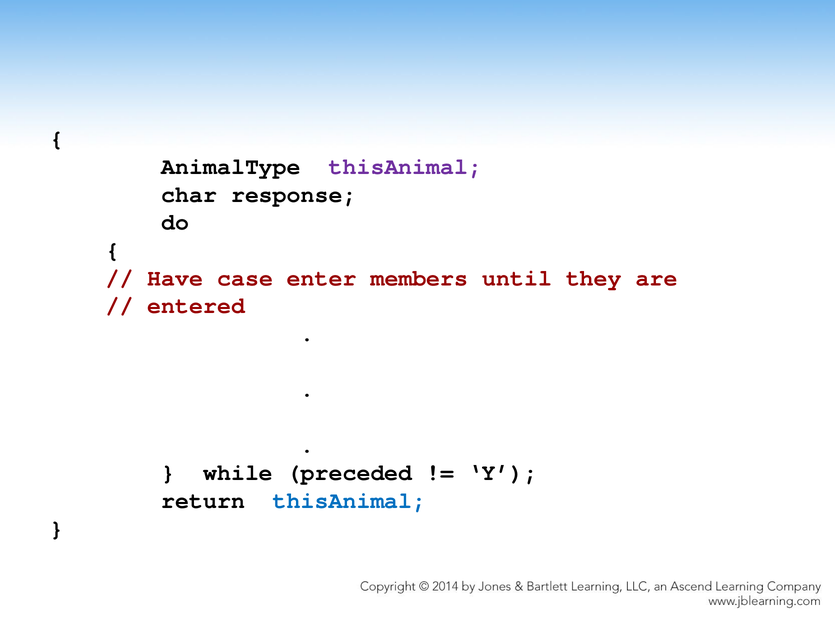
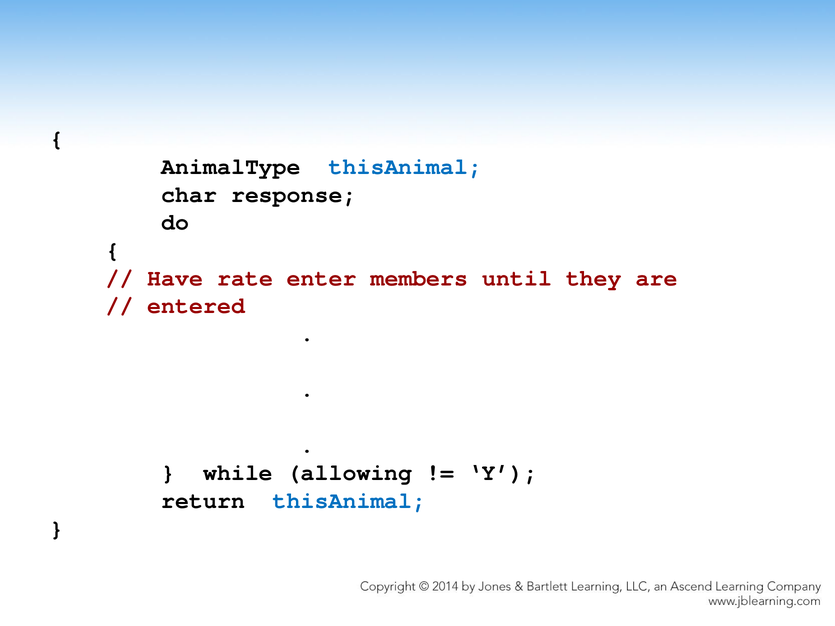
thisAnimal colour: purple -> blue (405, 167)
case: case -> rate (245, 278)
preceded: preceded -> allowing (350, 473)
